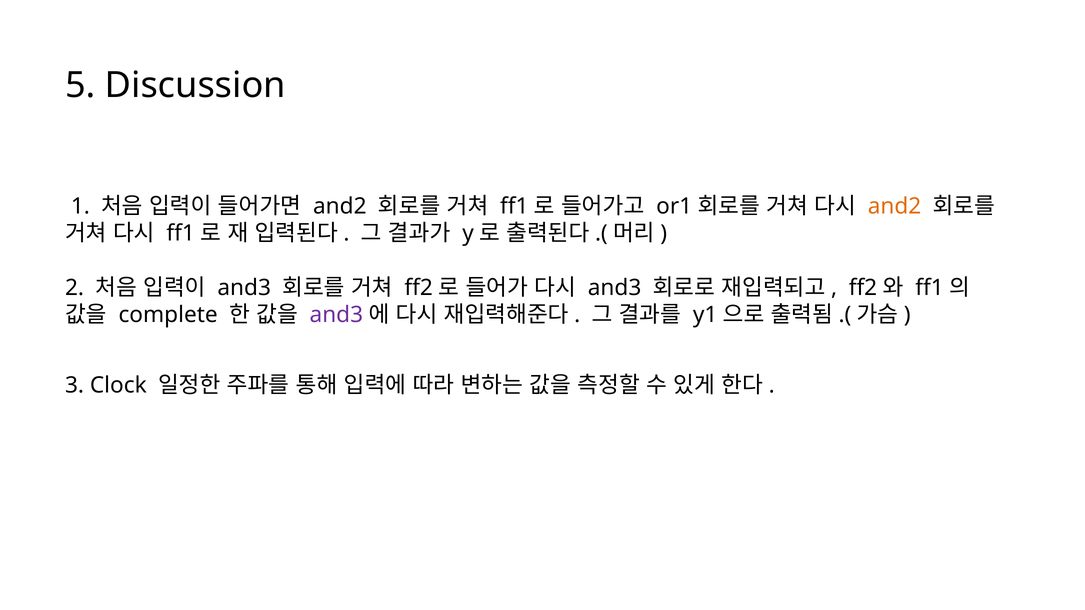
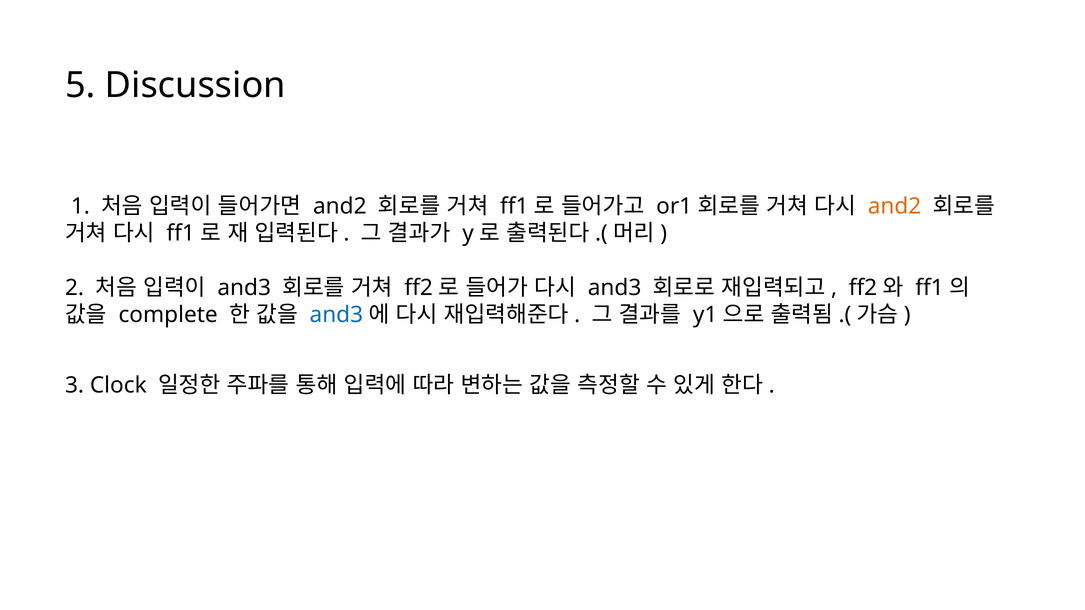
and3 colour: purple -> blue (336, 315)
